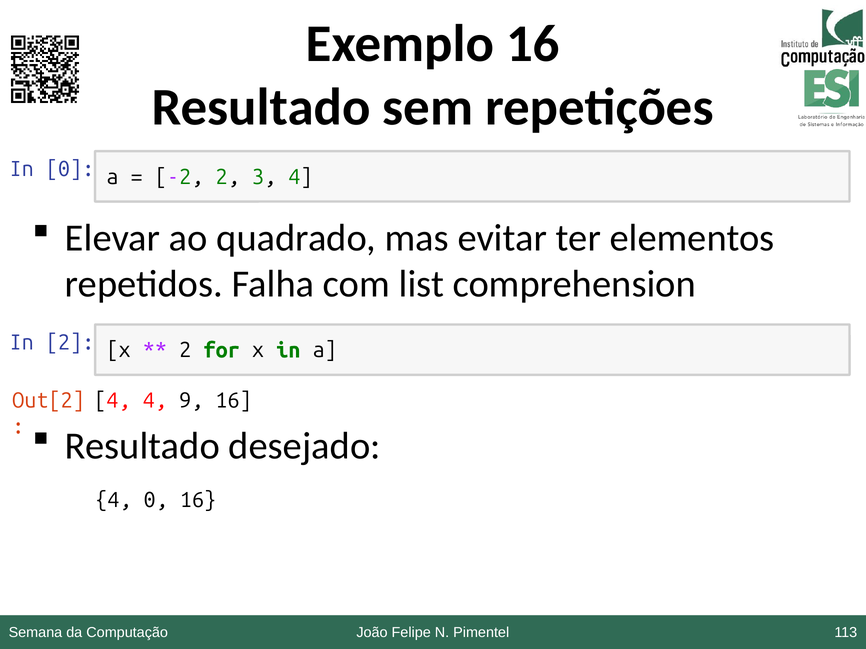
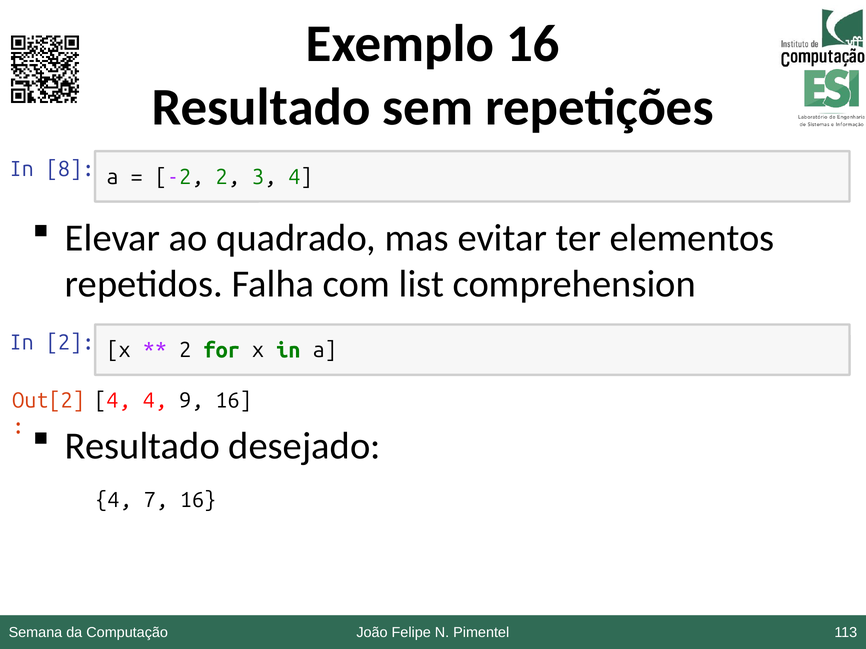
In 0: 0 -> 8 (70, 169)
4 0: 0 -> 7 (156, 500)
